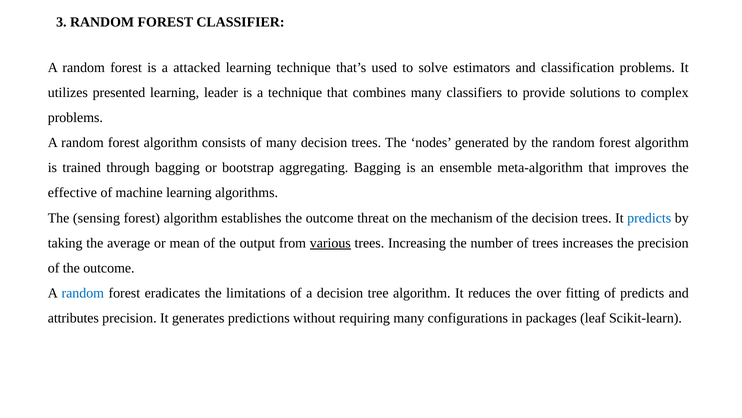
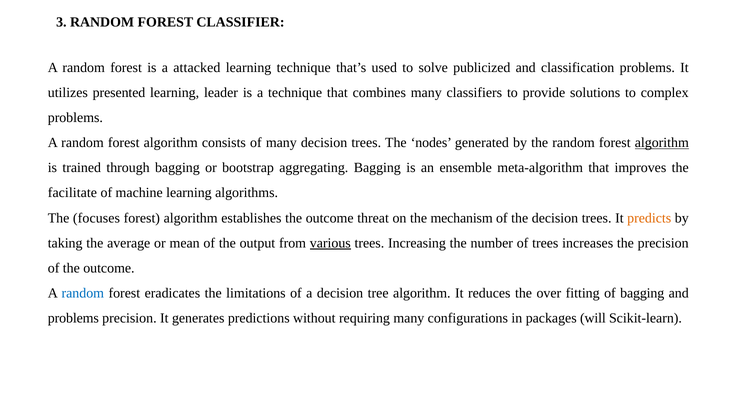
estimators: estimators -> publicized (482, 67)
algorithm underline: none -> present (662, 143)
effective: effective -> facilitate (72, 193)
sensing: sensing -> focuses (96, 218)
predicts colour: blue -> orange (649, 218)
of predicts: predicts -> bagging (642, 293)
attributes: attributes -> problems (73, 318)
leaf: leaf -> will (593, 318)
